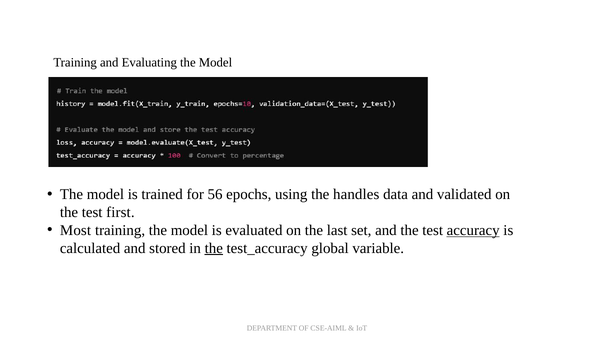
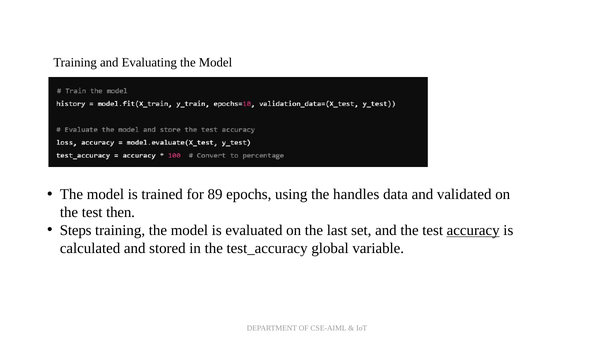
56: 56 -> 89 (215, 195)
first: first -> then (121, 213)
Most: Most -> Steps (76, 231)
the underline: present -> none (214, 248)
